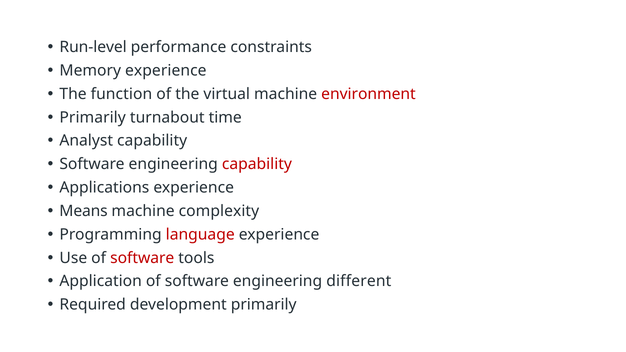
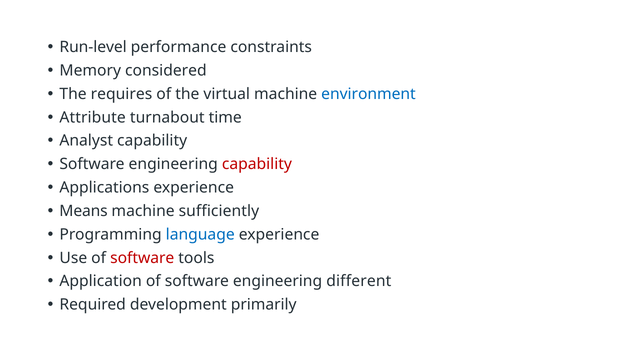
Memory experience: experience -> considered (166, 71)
function: function -> requires (121, 94)
environment colour: red -> blue (369, 94)
Primarily: Primarily -> Attribute (93, 117)
complexity: complexity -> sufficiently (219, 211)
language colour: red -> blue (200, 235)
